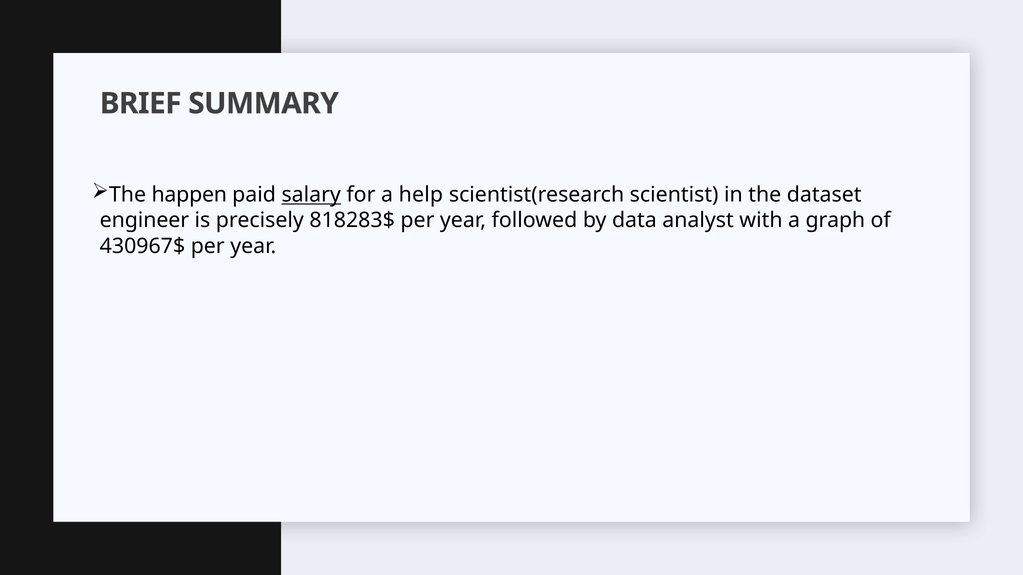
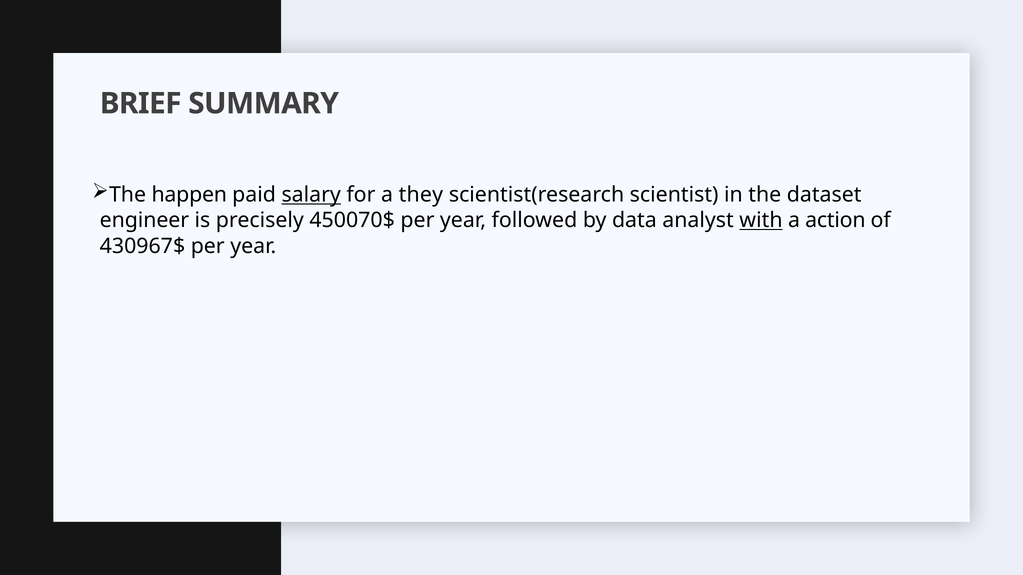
help: help -> they (421, 195)
818283$: 818283$ -> 450070$ (352, 221)
with underline: none -> present (761, 221)
graph: graph -> action (835, 221)
